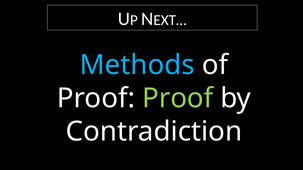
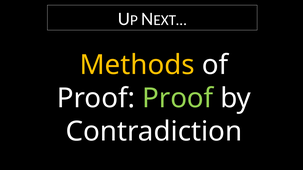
Methods colour: light blue -> yellow (137, 65)
